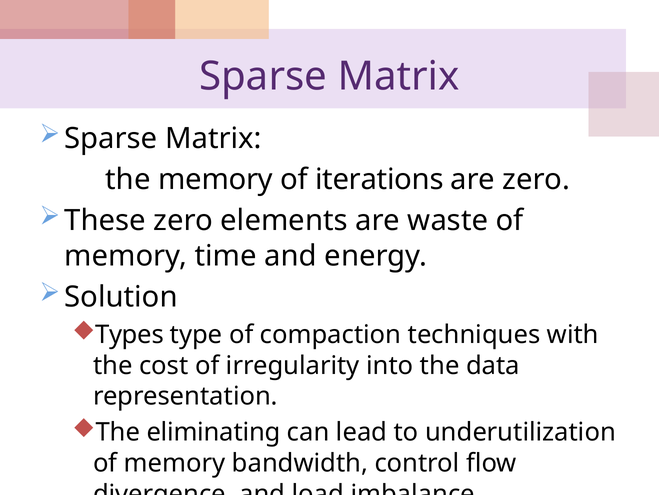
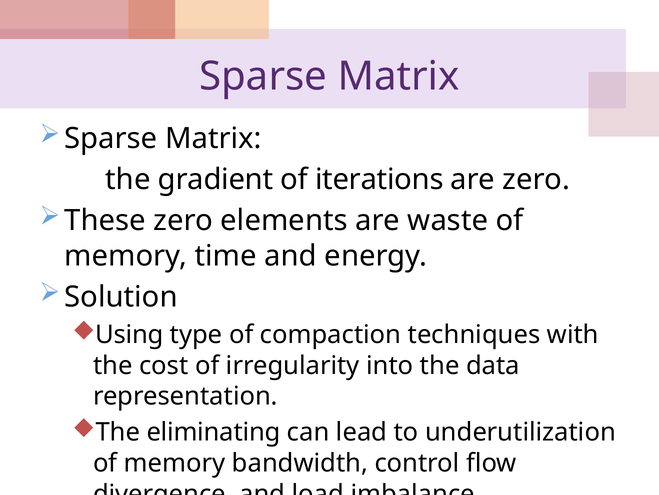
the memory: memory -> gradient (216, 179)
Types: Types -> Using (130, 334)
